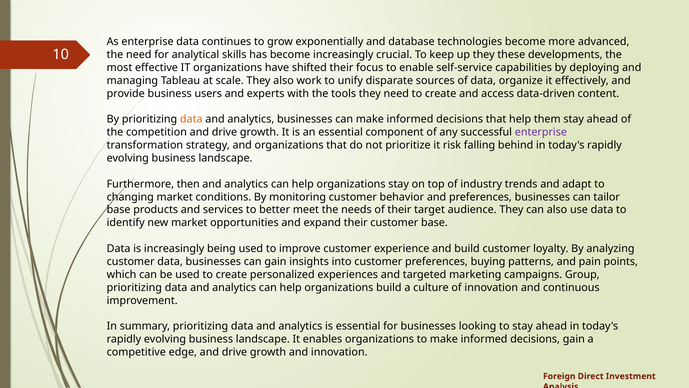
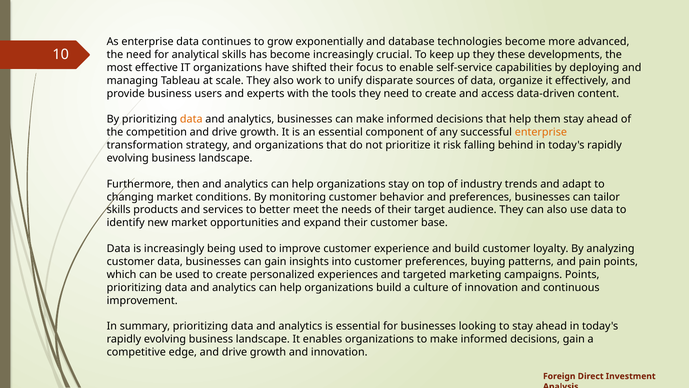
enterprise colour: purple -> orange (541, 132)
base: base -> skills (119, 210)
campaigns Group: Group -> Points (582, 274)
